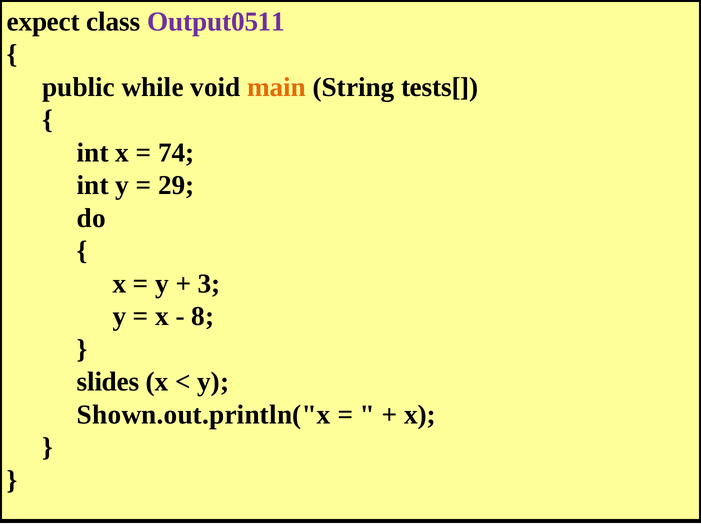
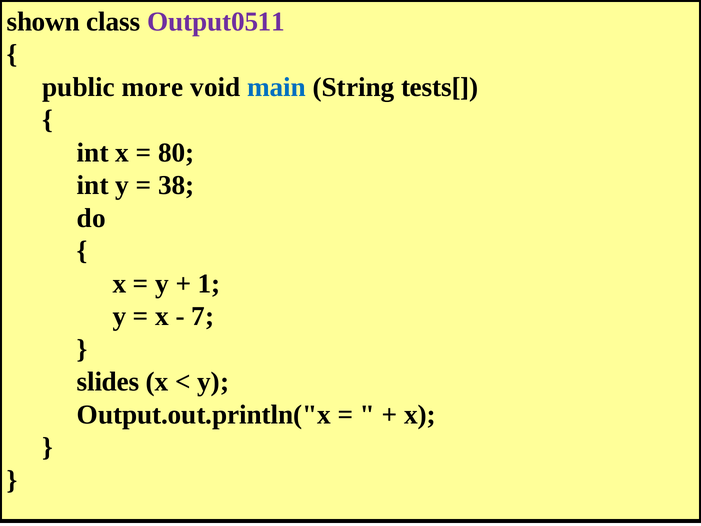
expect: expect -> shown (43, 22)
while: while -> more (152, 87)
main colour: orange -> blue (277, 87)
74: 74 -> 80 (176, 153)
29: 29 -> 38 (176, 185)
3: 3 -> 1 (209, 284)
8: 8 -> 7 (203, 316)
Shown.out.println("x: Shown.out.println("x -> Output.out.println("x (204, 414)
